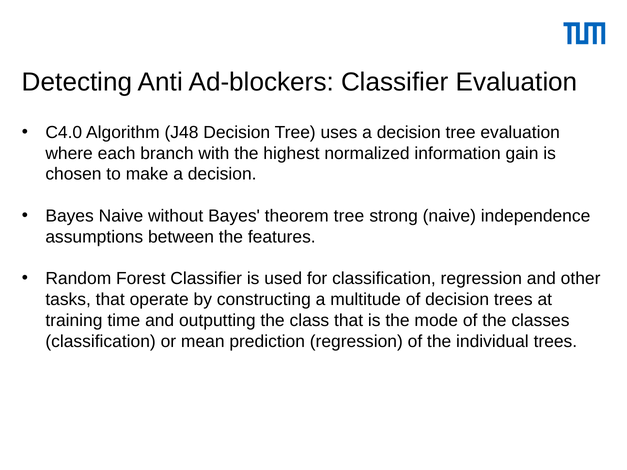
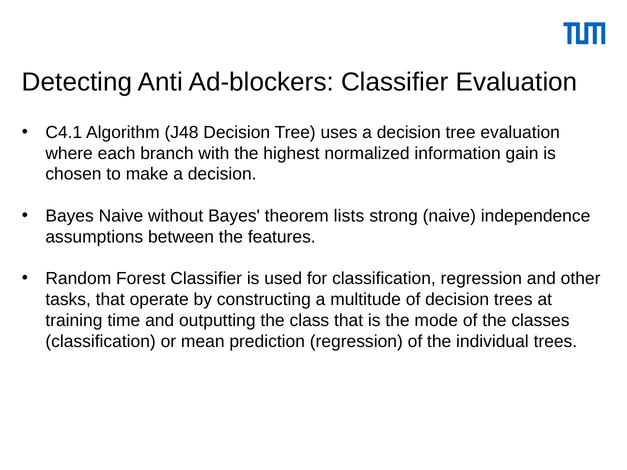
C4.0: C4.0 -> C4.1 (64, 133)
theorem tree: tree -> lists (349, 216)
